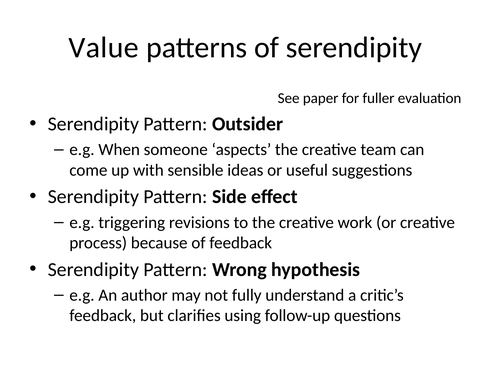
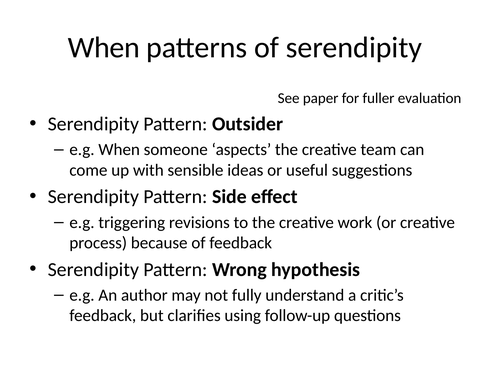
Value: Value -> When (104, 48)
